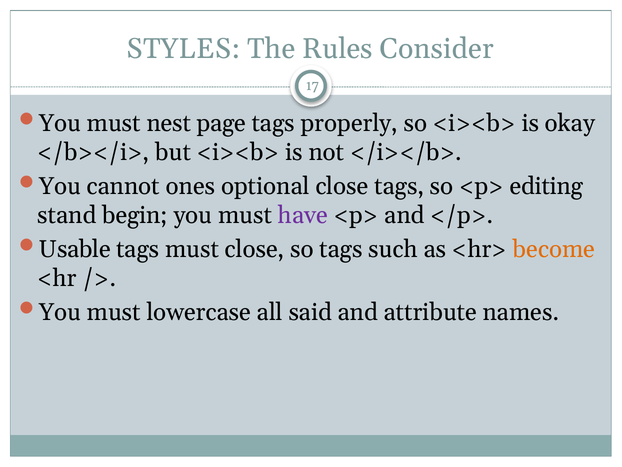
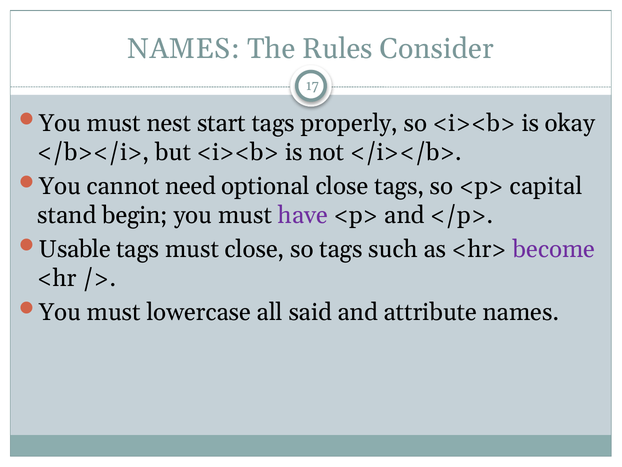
STYLES: STYLES -> NAMES (184, 49)
page: page -> start (221, 123)
ones: ones -> need (191, 186)
editing: editing -> capital (546, 186)
become colour: orange -> purple (554, 249)
